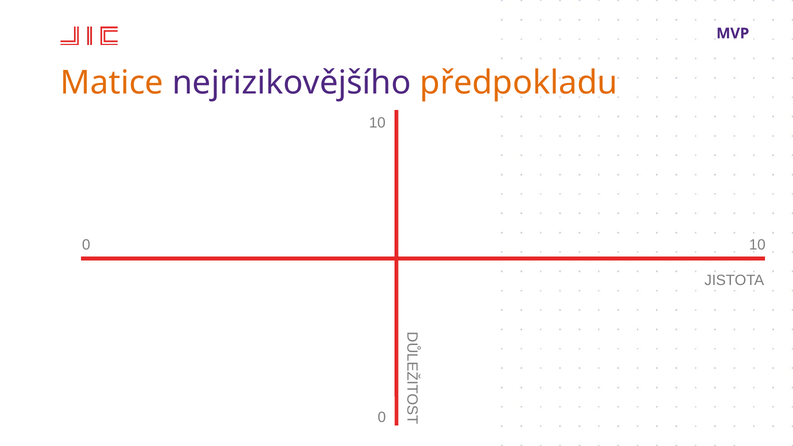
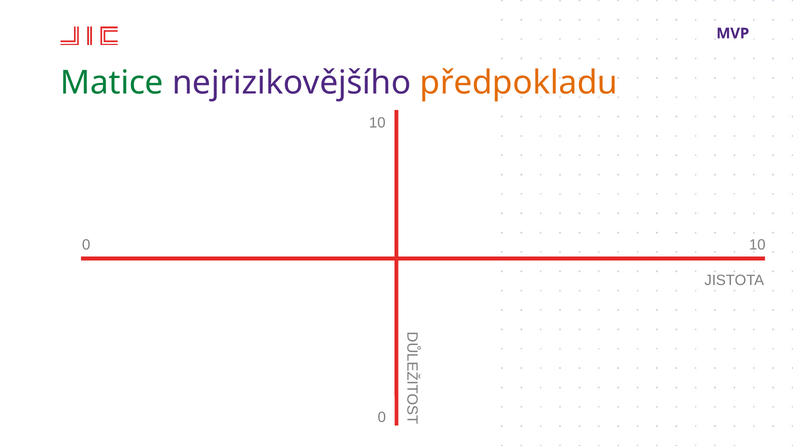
Matice colour: orange -> green (112, 83)
